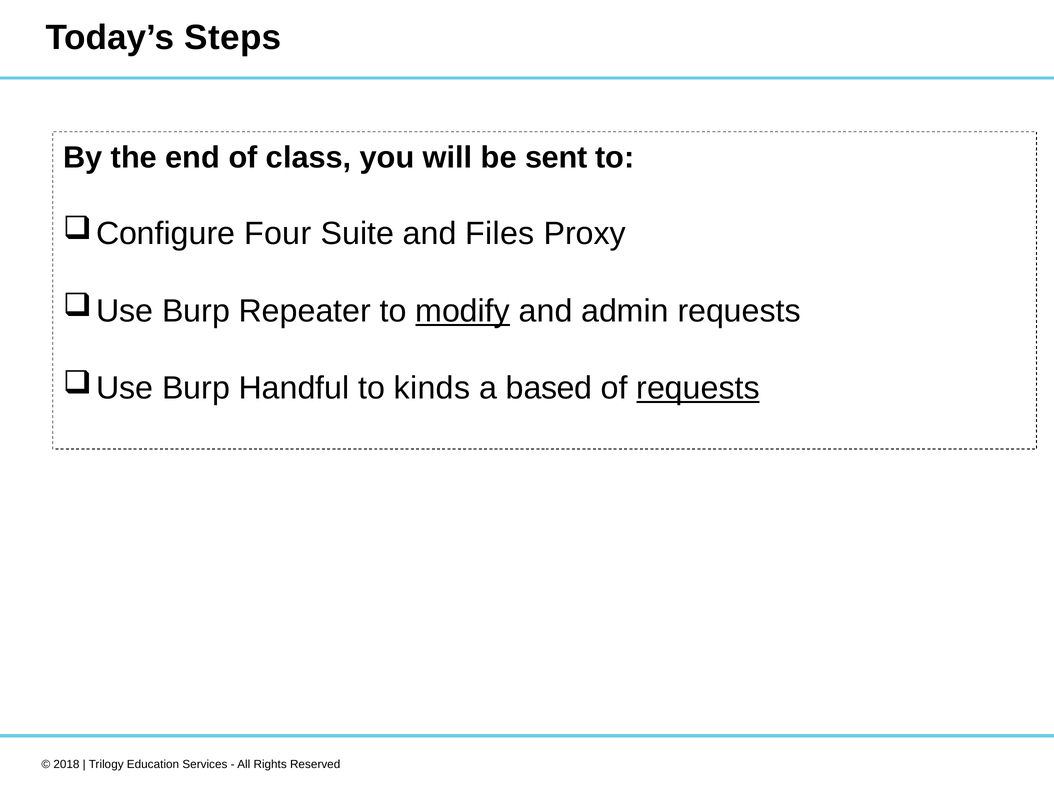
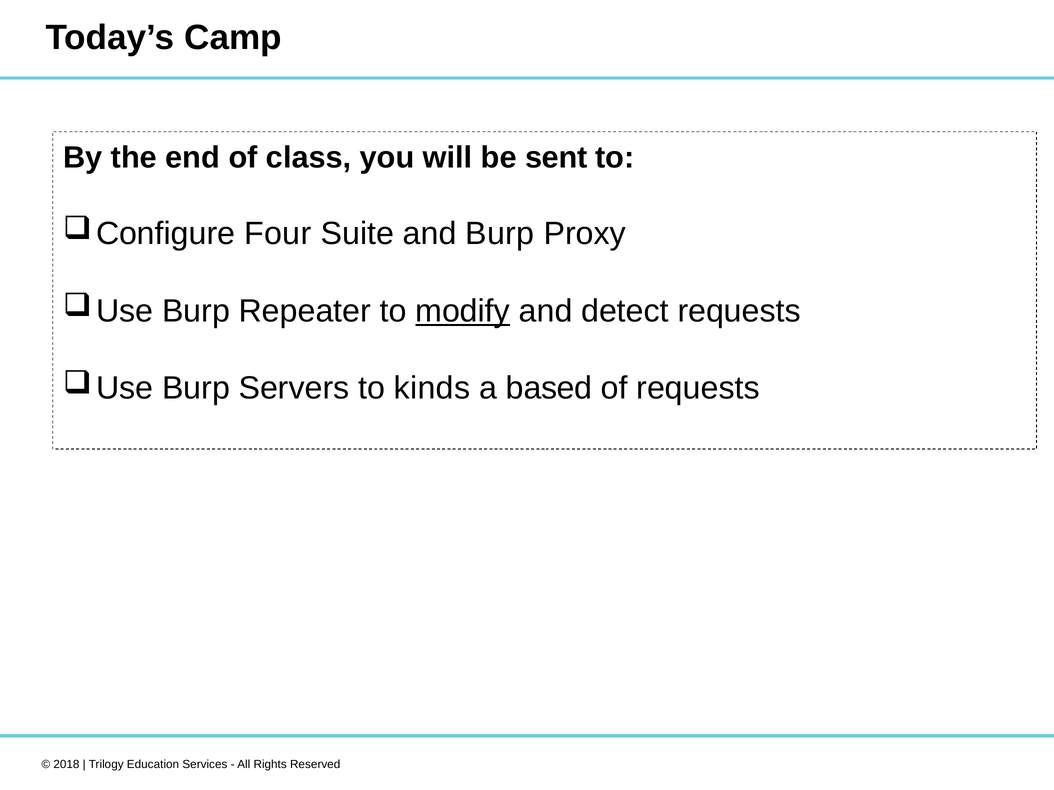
Steps: Steps -> Camp (233, 37)
and Files: Files -> Burp (500, 234)
admin: admin -> detect (625, 311)
Handful: Handful -> Servers (294, 389)
requests underline: present -> none (698, 389)
